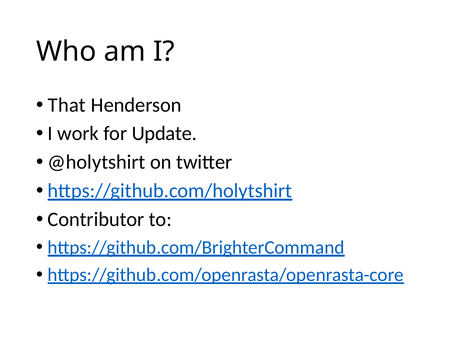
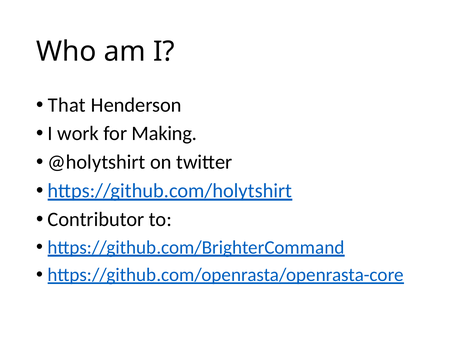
Update: Update -> Making (164, 133)
